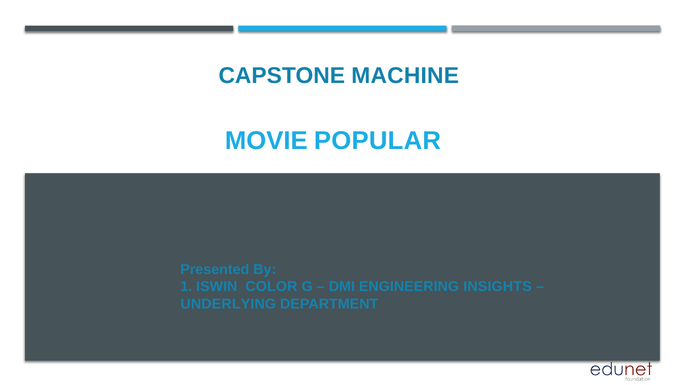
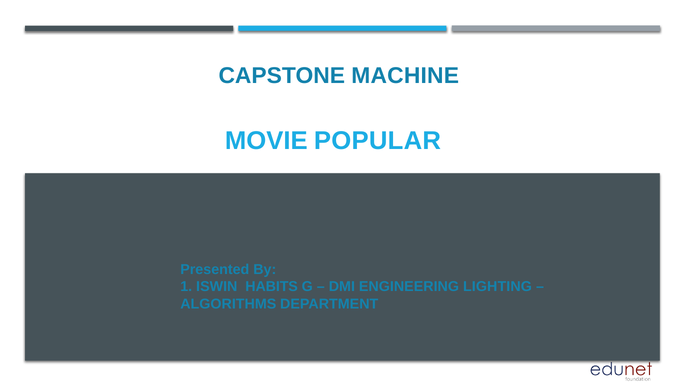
COLOR: COLOR -> HABITS (272, 287)
INSIGHTS: INSIGHTS -> LIGHTING (497, 287)
UNDERLYING: UNDERLYING -> ALGORITHMS (228, 304)
